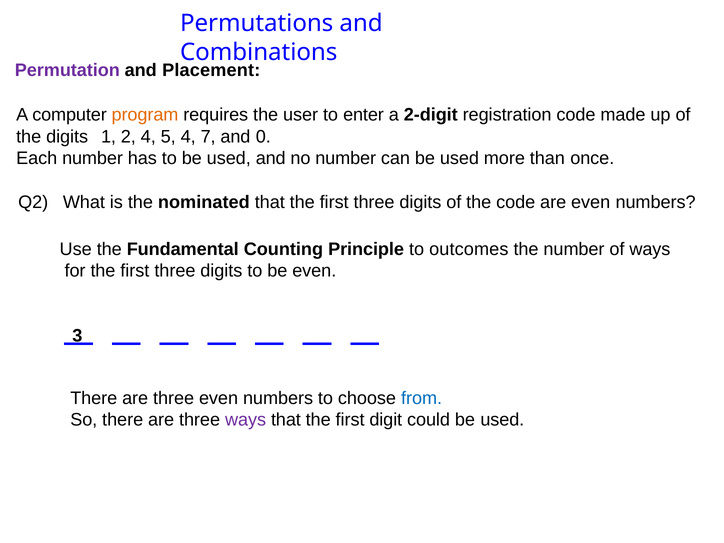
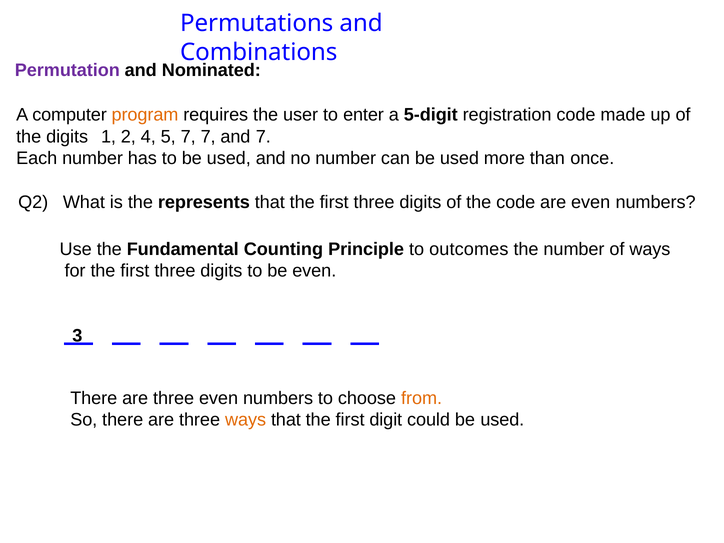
Placement: Placement -> Nominated (211, 70)
2-digit: 2-digit -> 5-digit (431, 115)
5 4: 4 -> 7 (188, 137)
and 0: 0 -> 7 (263, 137)
nominated: nominated -> represents (204, 202)
from colour: blue -> orange (422, 398)
ways colour: purple -> orange (246, 420)
